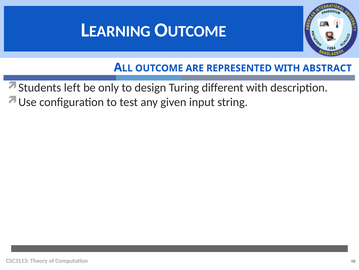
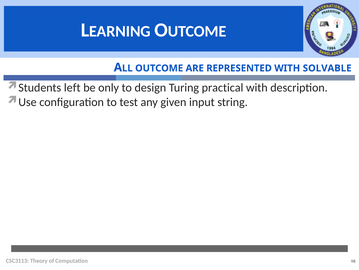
ABSTRACT: ABSTRACT -> SOLVABLE (327, 68)
different: different -> practical (223, 87)
